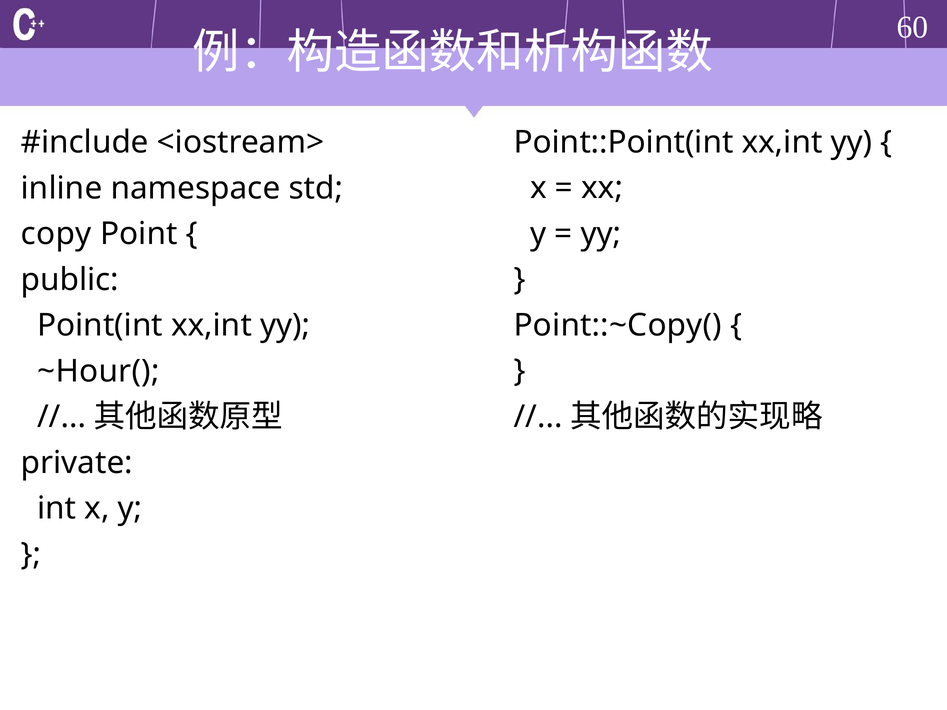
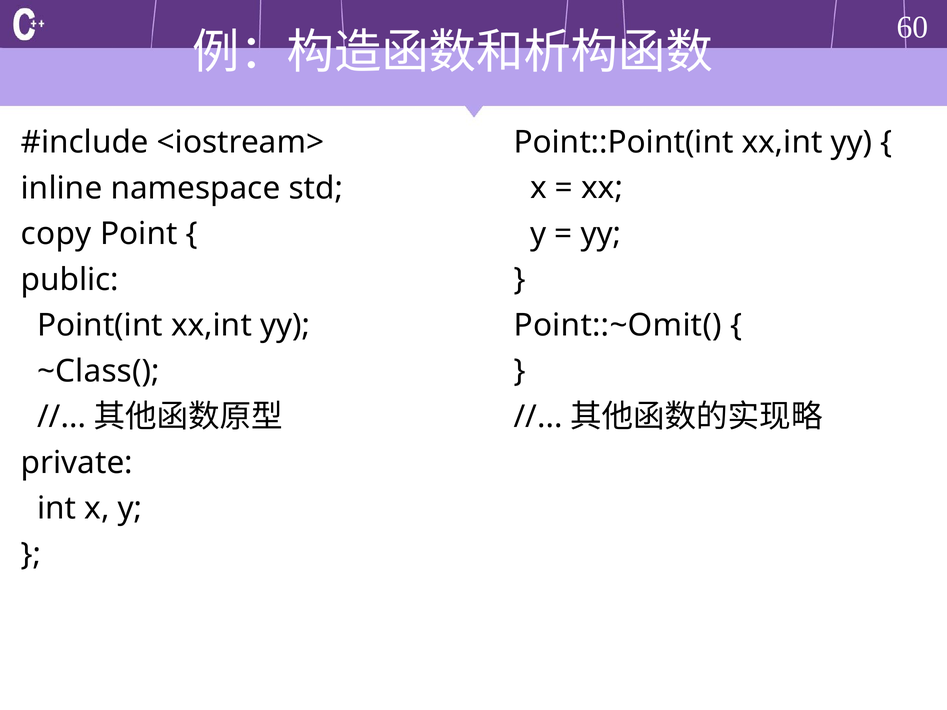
Point::~Copy(: Point::~Copy( -> Point::~Omit( (618, 325)
~Hour(: ~Hour( -> ~Class( (98, 371)
